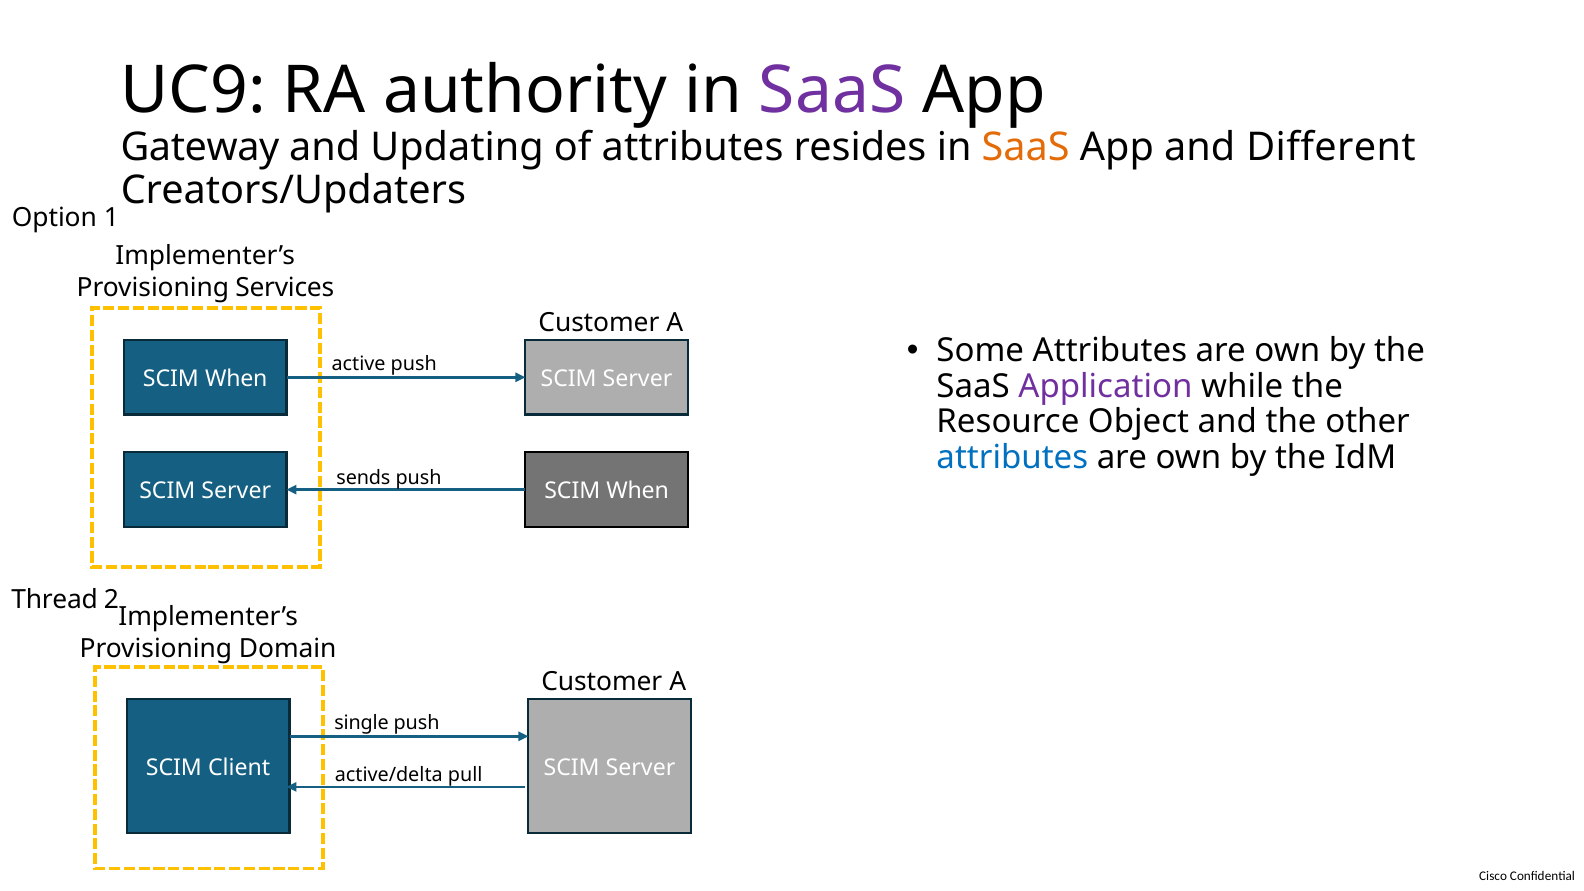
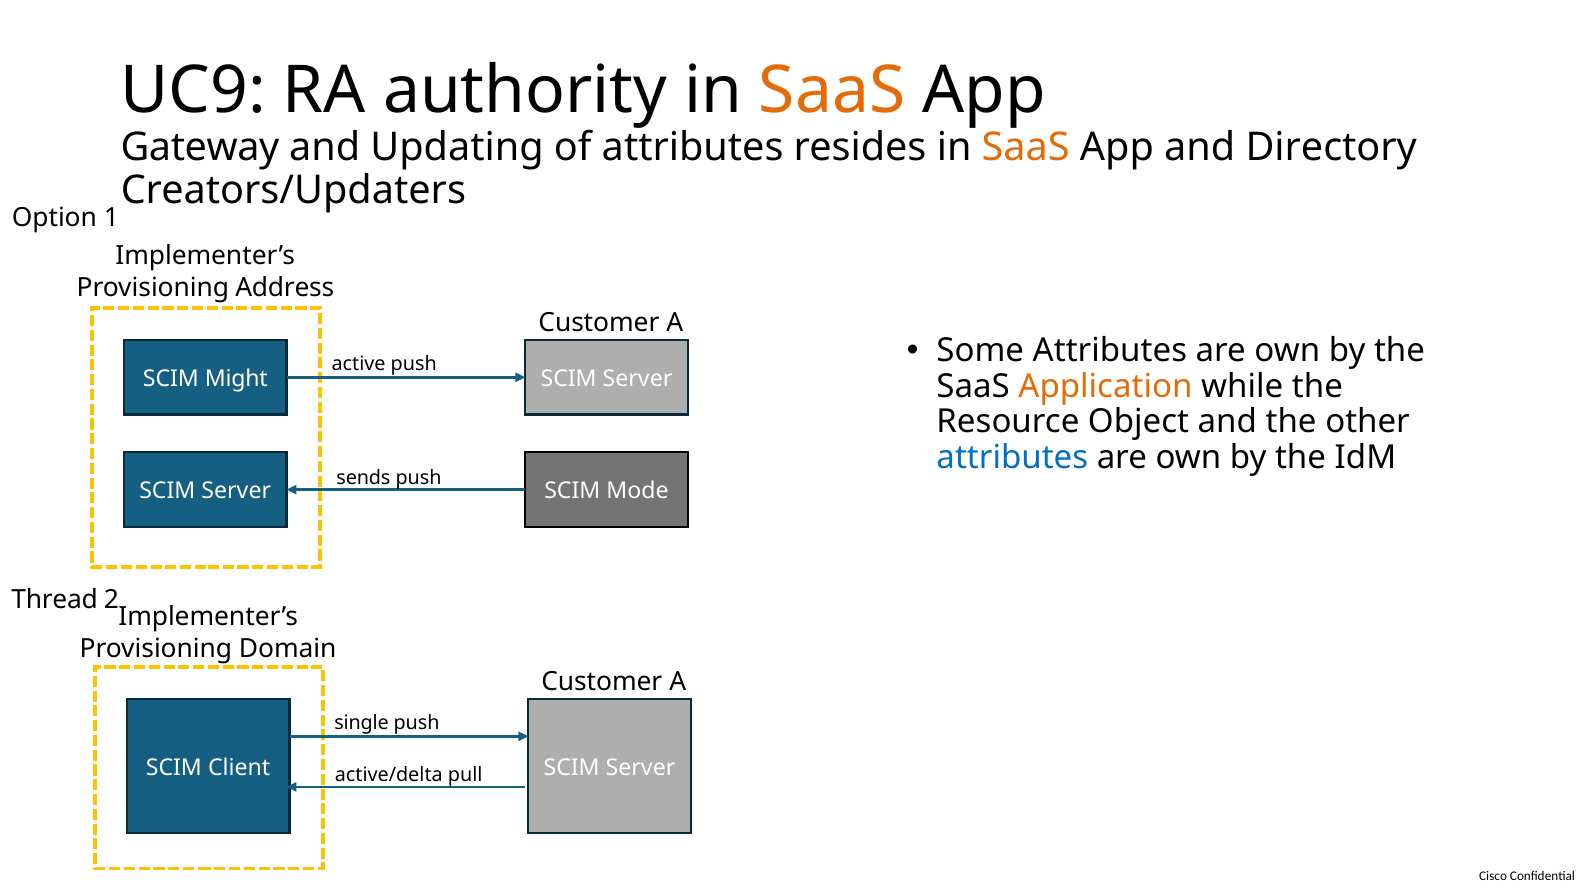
SaaS colour: purple -> orange (832, 90)
Different: Different -> Directory (1331, 148)
Services: Services -> Address (285, 287)
When: When -> Might (236, 379)
Application colour: purple -> orange (1105, 386)
When: When -> Mode (637, 491)
